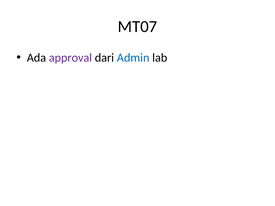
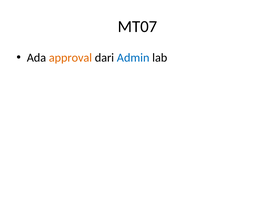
approval colour: purple -> orange (71, 58)
